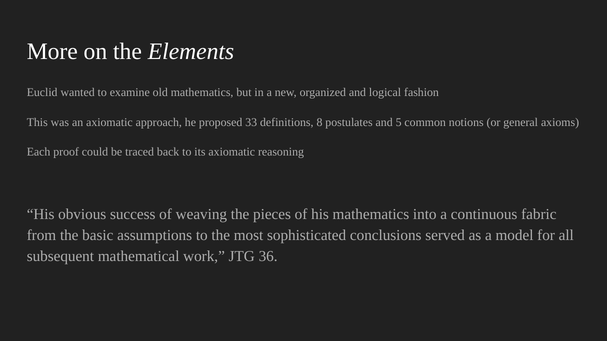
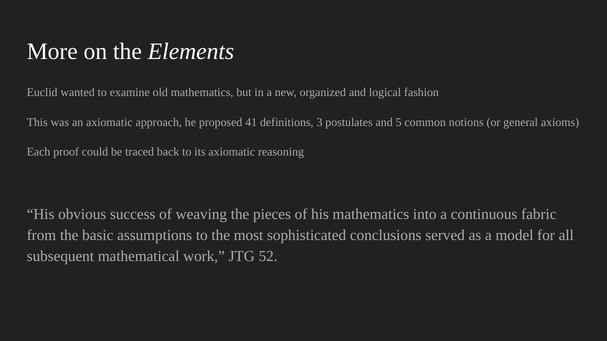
33: 33 -> 41 (251, 122)
8: 8 -> 3 (319, 122)
36: 36 -> 52 (268, 256)
